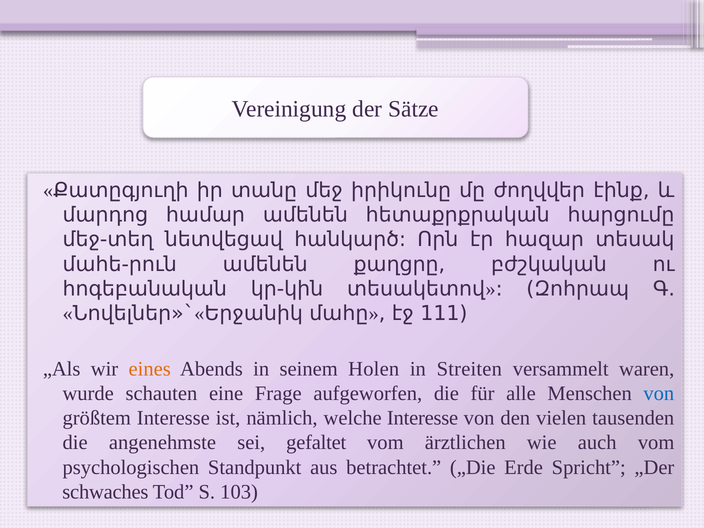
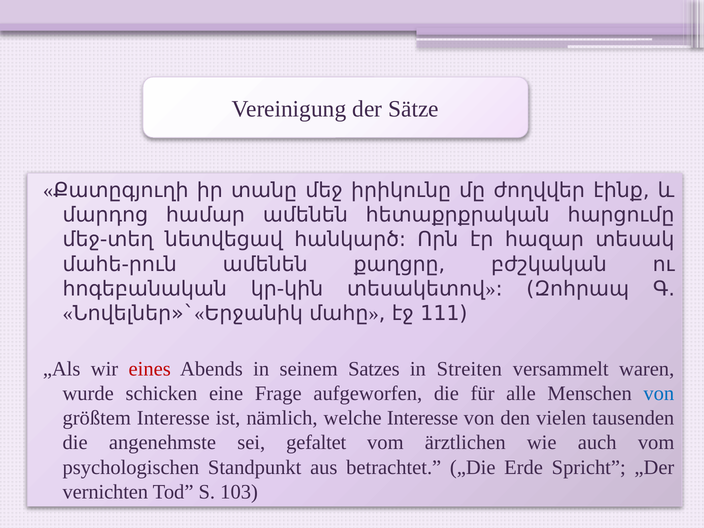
eines colour: orange -> red (150, 369)
Holen: Holen -> Satzes (374, 369)
schauten: schauten -> schicken (161, 393)
schwaches: schwaches -> vernichten (105, 492)
